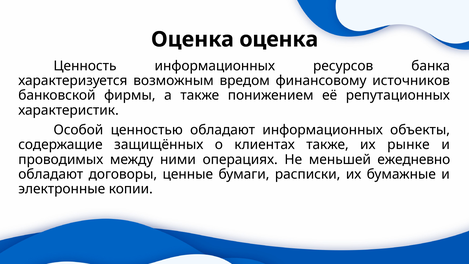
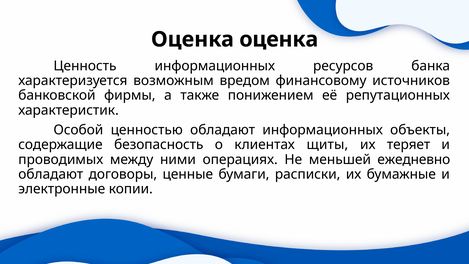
защищённых: защищённых -> безопасность (159, 145)
клиентах также: также -> щиты (327, 145)
рынке: рынке -> теряет (409, 145)
